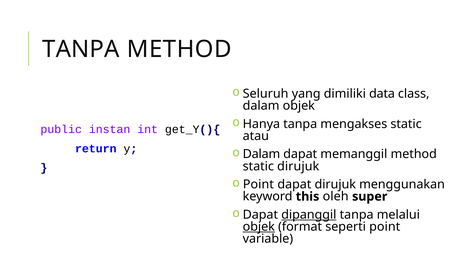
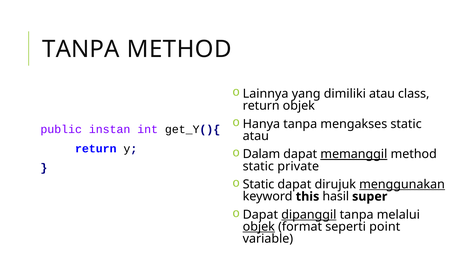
Seluruh: Seluruh -> Lainnya (266, 94)
dimiliki data: data -> atau (382, 94)
dalam: dalam -> return (261, 106)
memanggil underline: none -> present (354, 154)
static dirujuk: dirujuk -> private (298, 166)
Point: Point -> Static (259, 185)
menggunakan underline: none -> present (402, 185)
oleh: oleh -> hasil (336, 197)
